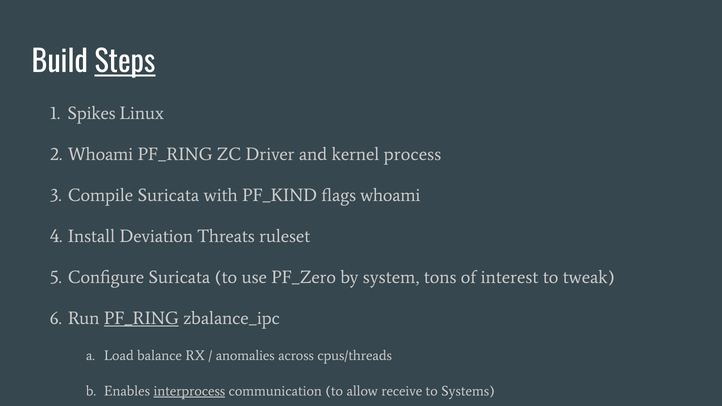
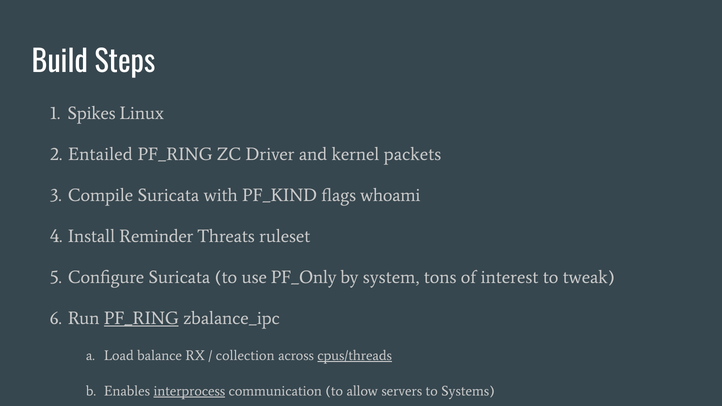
Steps underline: present -> none (125, 63)
Whoami: Whoami -> Entailed (100, 154)
process: process -> packets (413, 154)
Deviation: Deviation -> Reminder (156, 236)
PF_Zero: PF_Zero -> PF_Only (304, 277)
anomalies: anomalies -> collection (245, 356)
cpus/threads underline: none -> present (355, 356)
receive: receive -> servers (402, 391)
